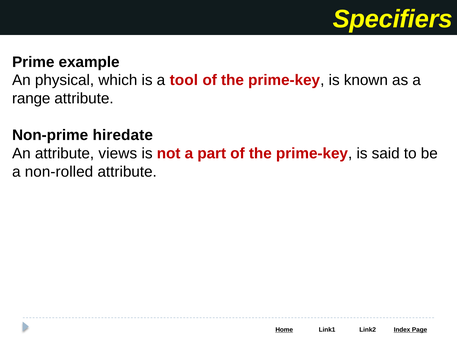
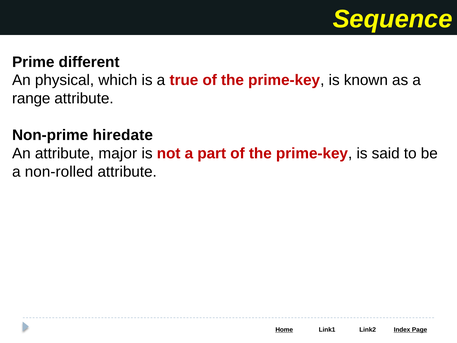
Specifiers: Specifiers -> Sequence (393, 19)
example: example -> different (89, 62)
tool: tool -> true (184, 80)
views: views -> major (118, 153)
